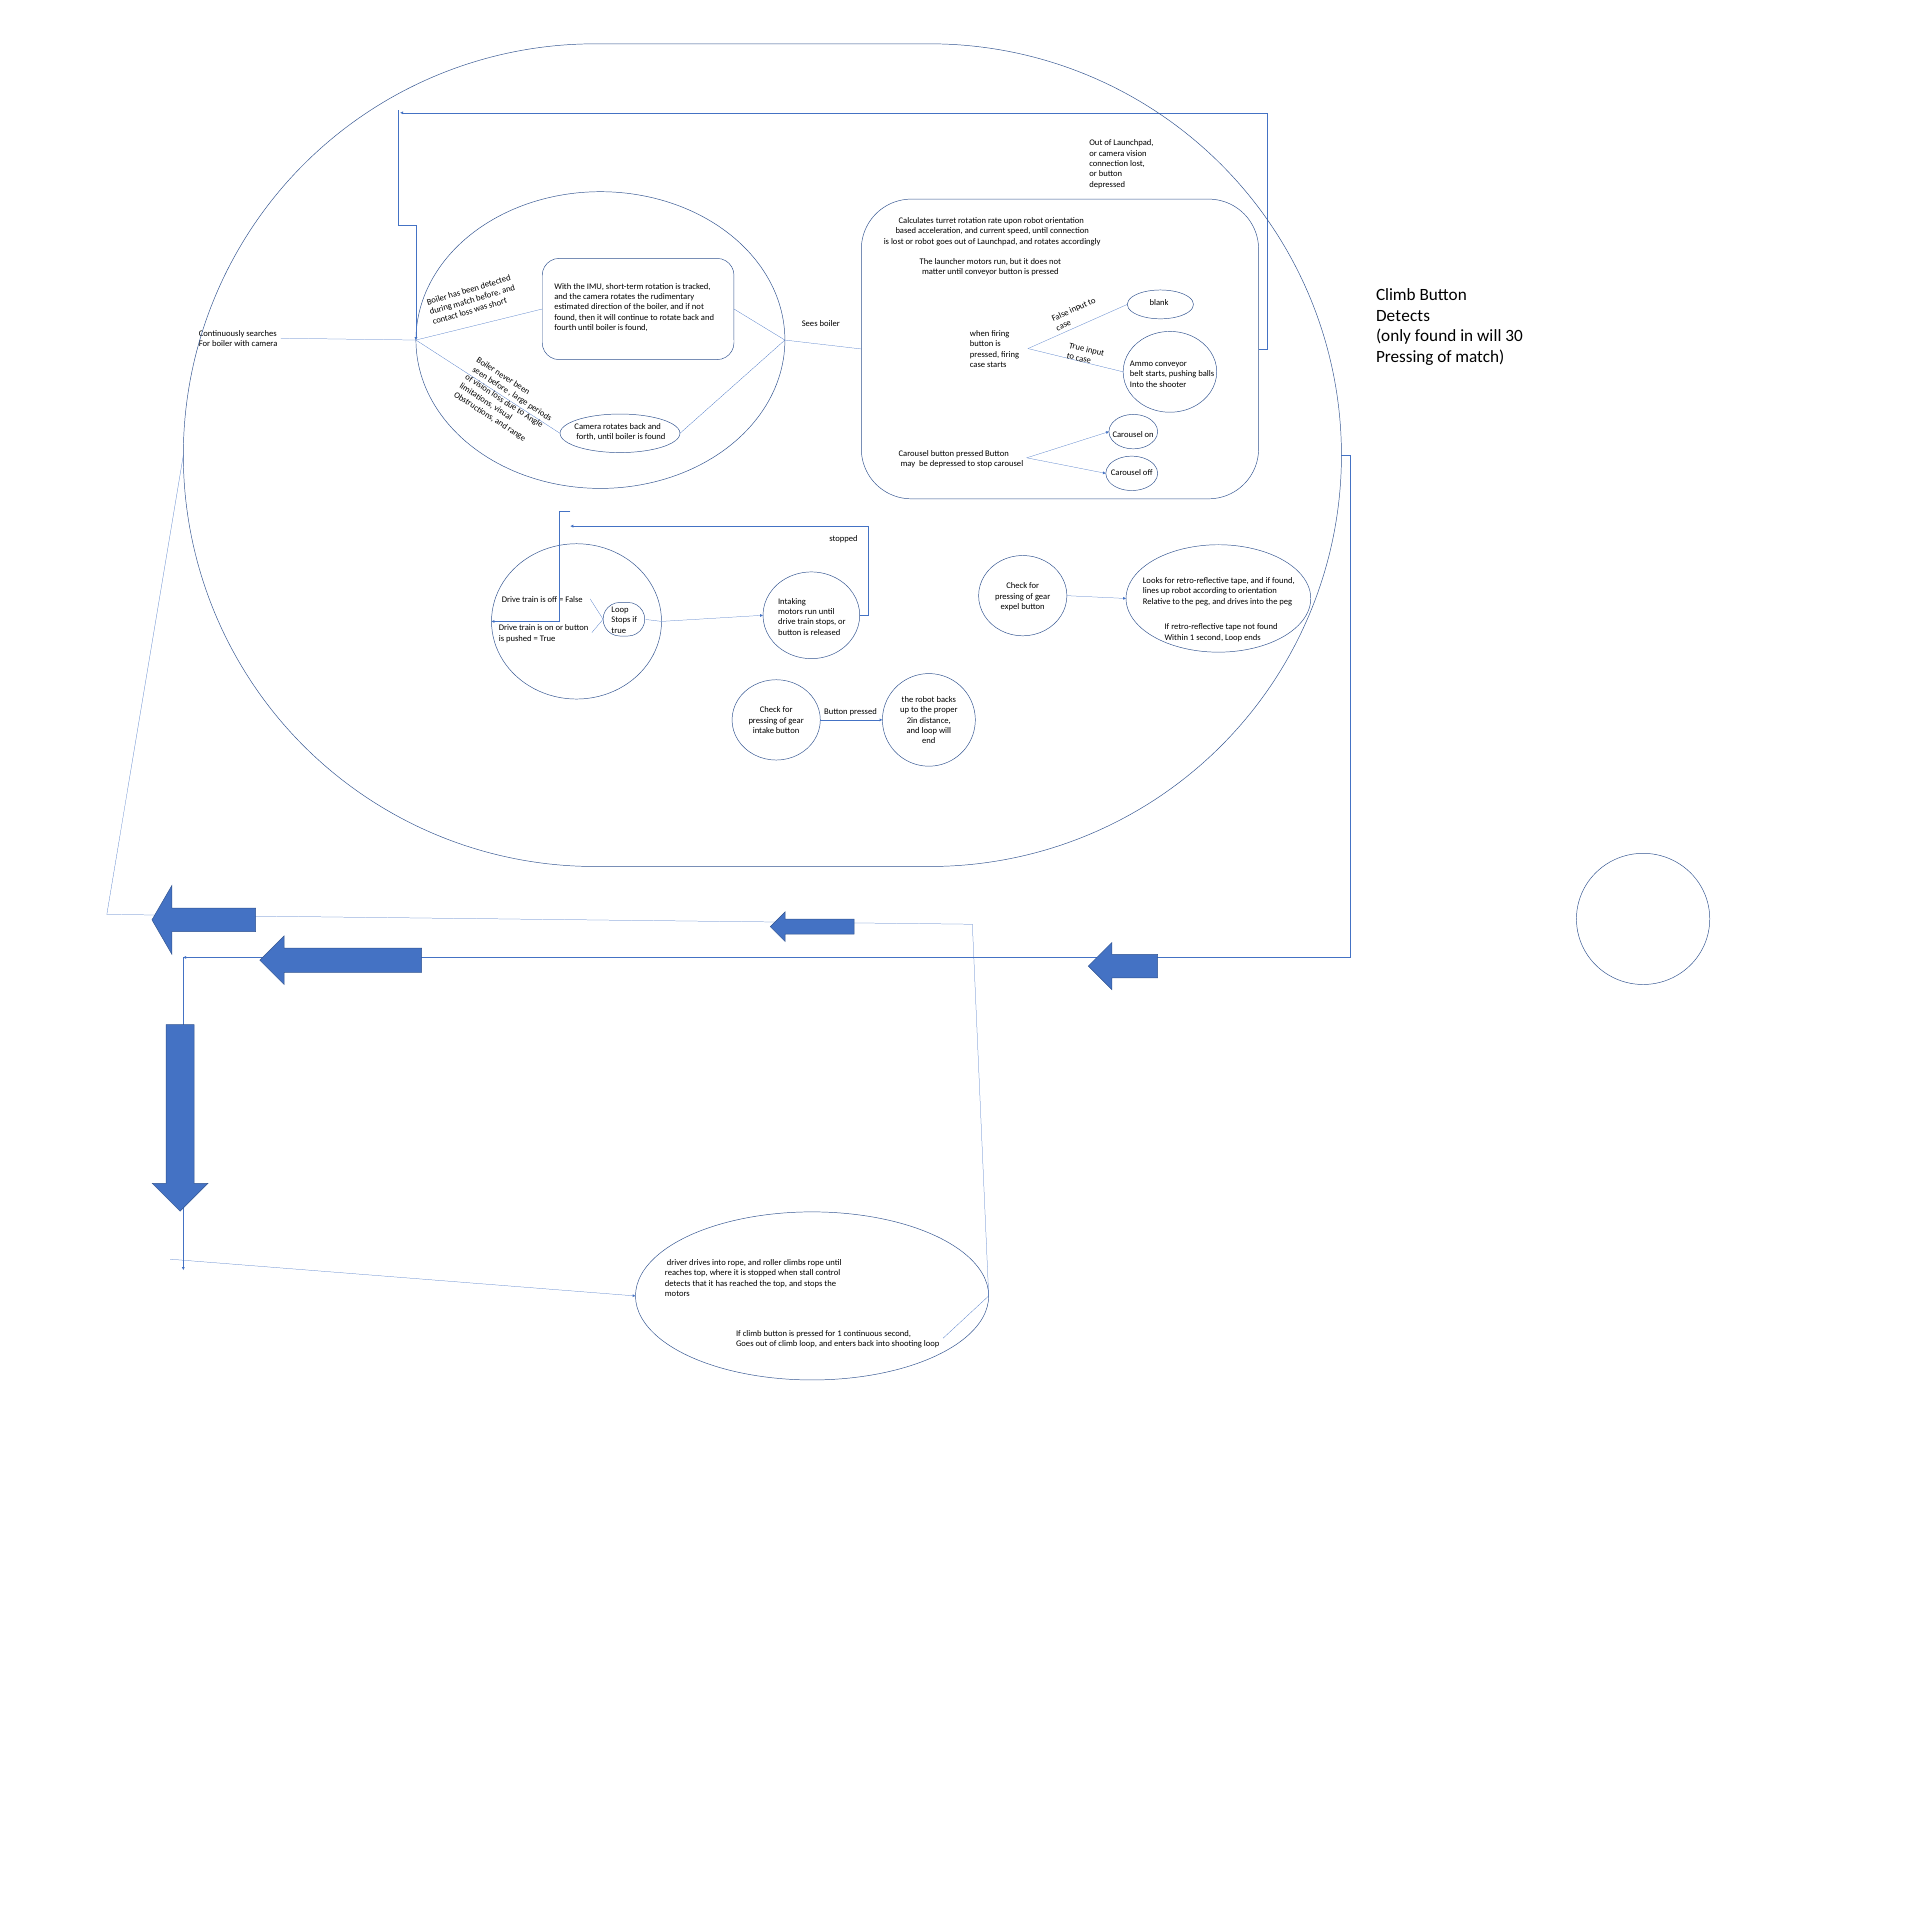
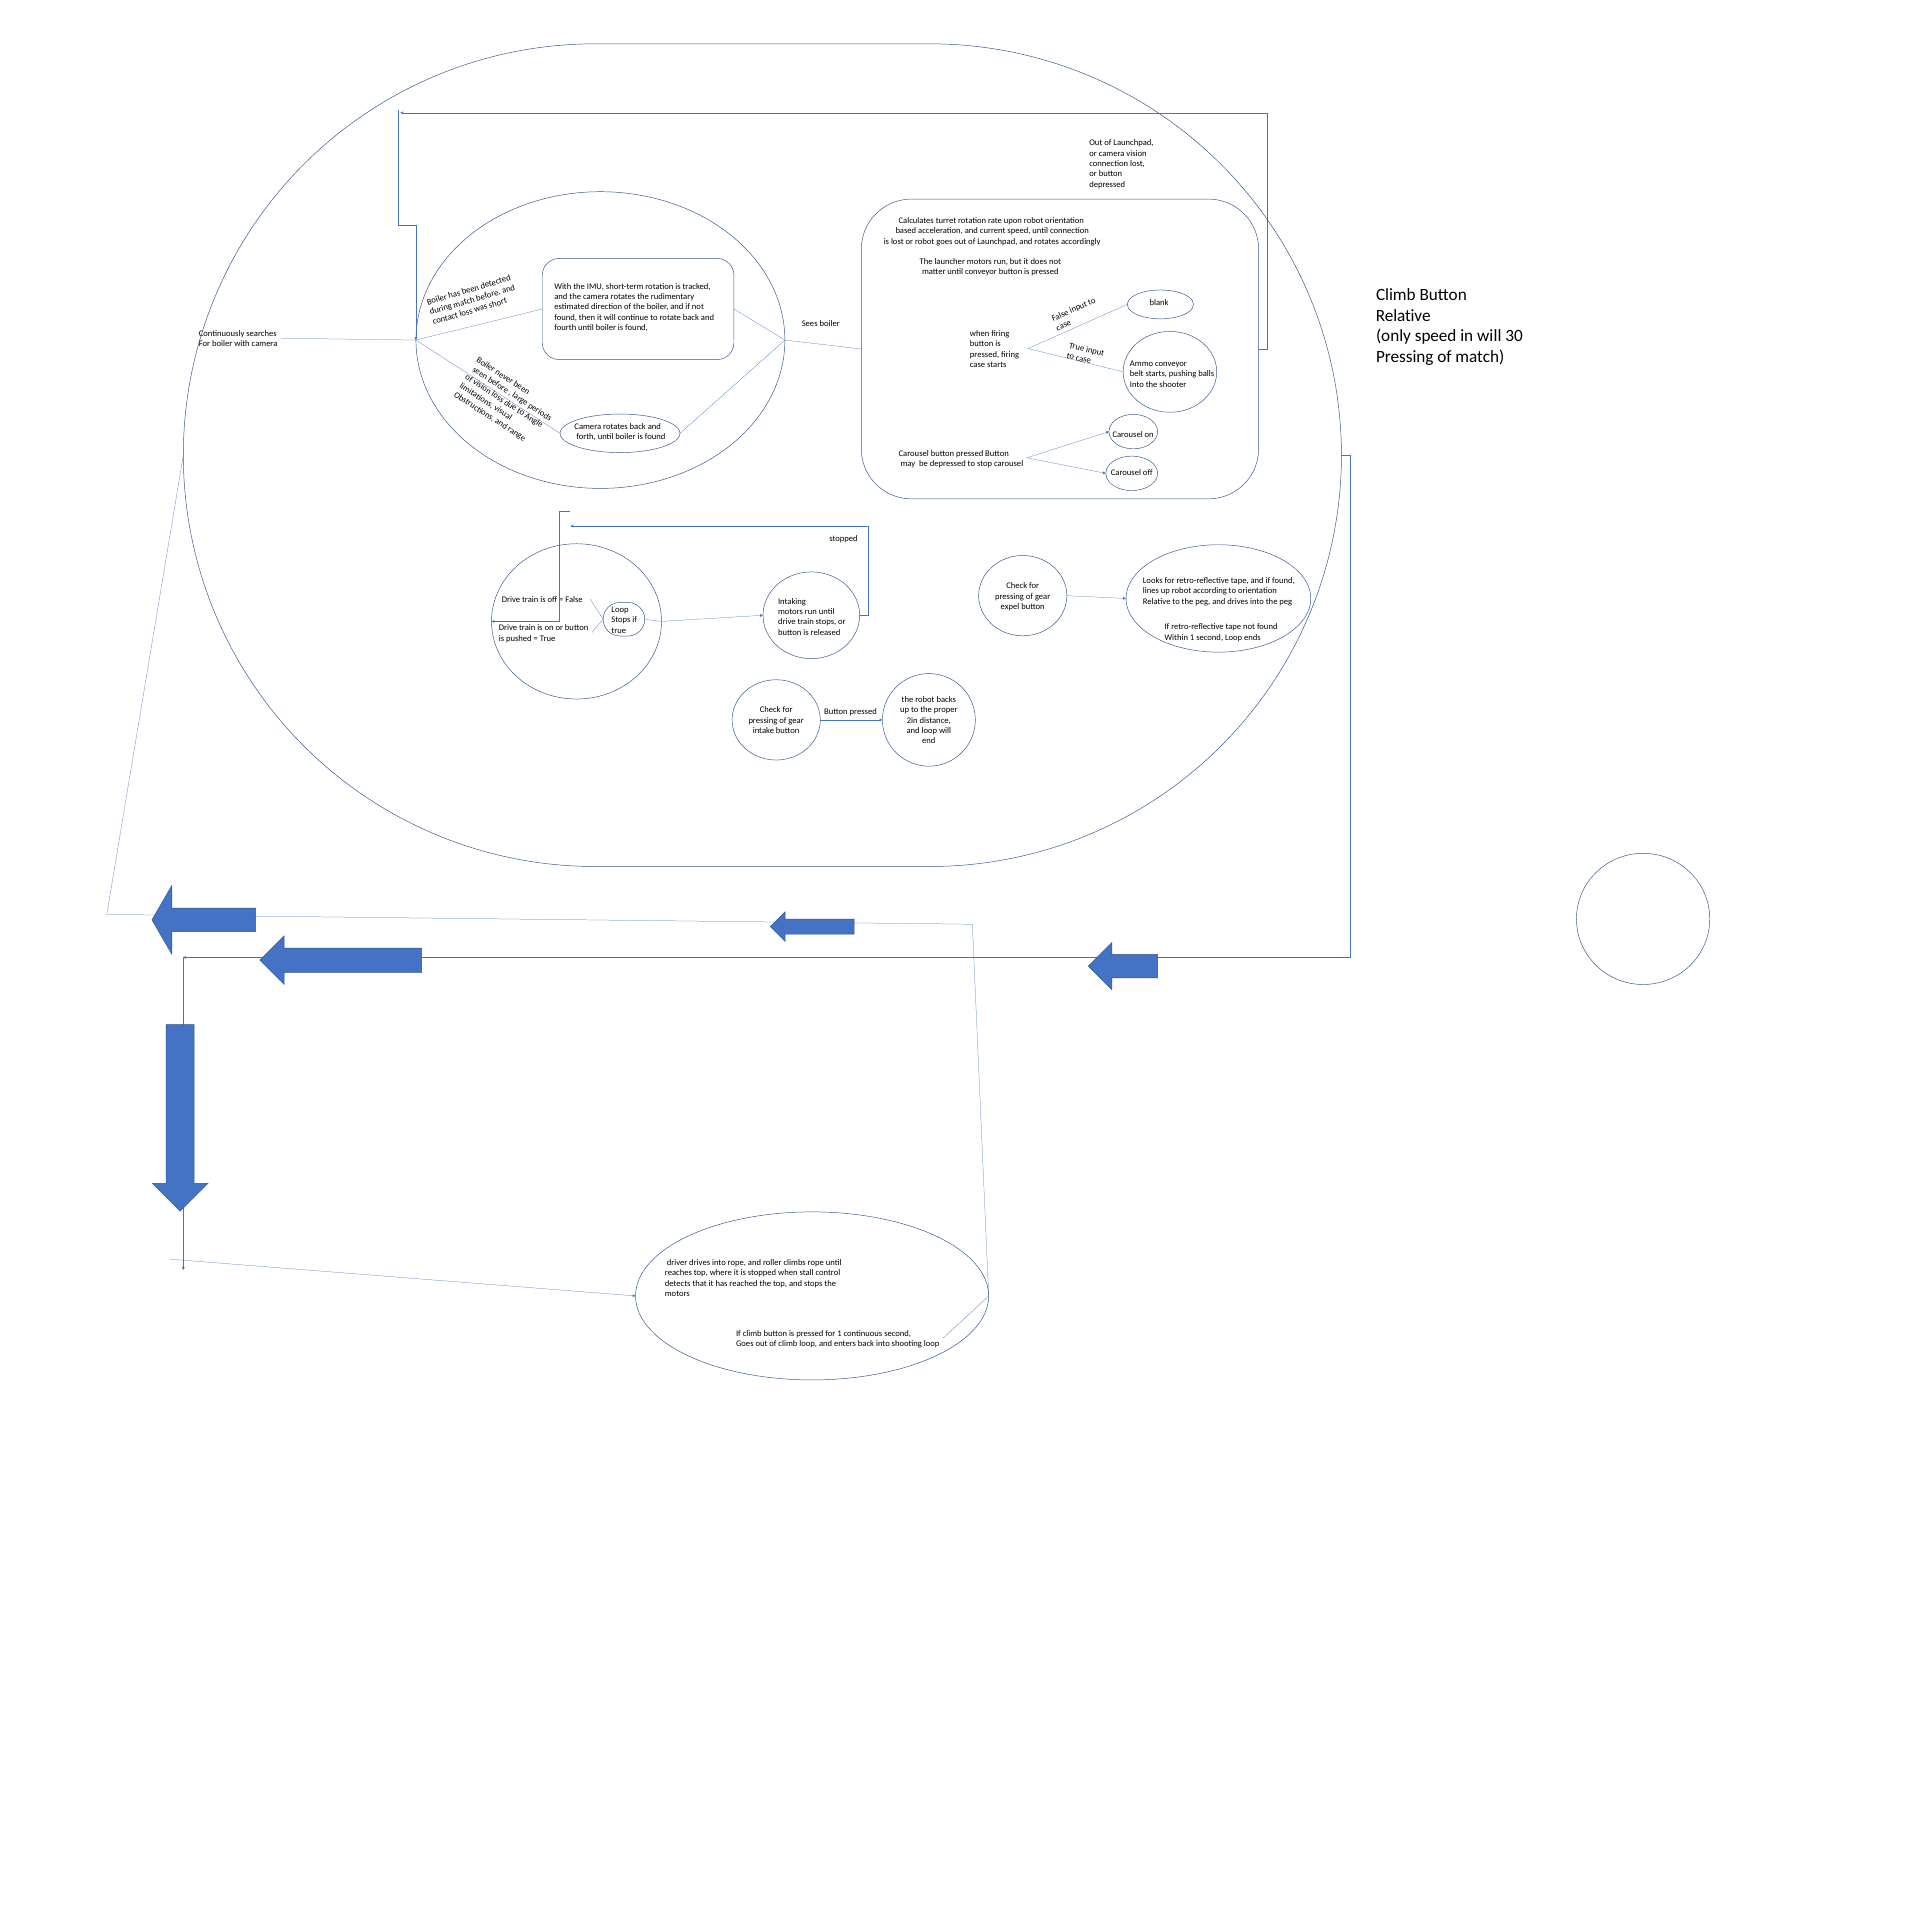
Detects: Detects -> Relative (1403, 315)
only found: found -> speed (1436, 336)
